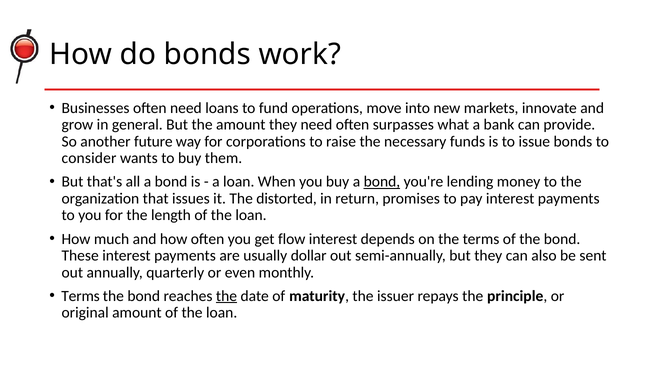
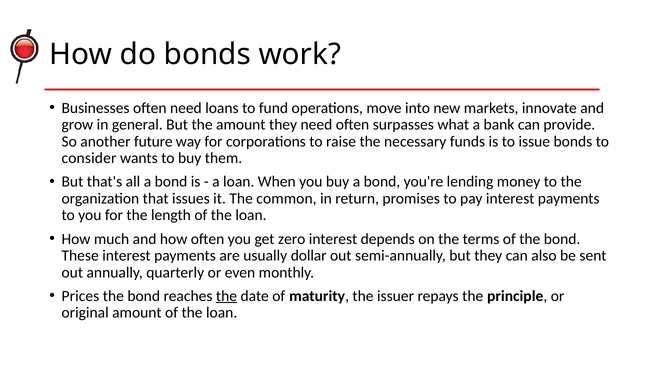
bond underline: present -> none (382, 182)
distorted: distorted -> common (286, 198)
flow: flow -> zero (292, 239)
Terms: Terms -> Prices (80, 296)
